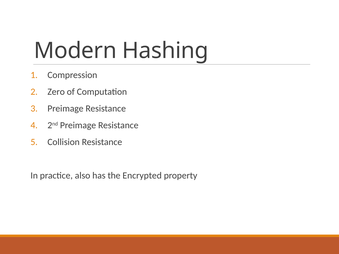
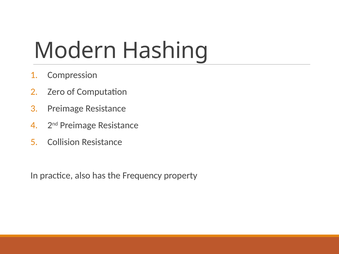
Encrypted: Encrypted -> Frequency (142, 176)
